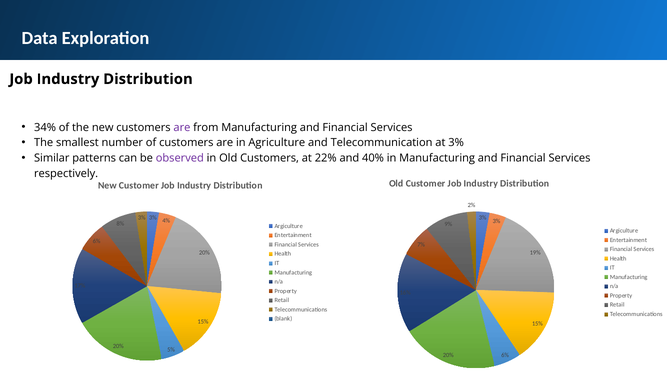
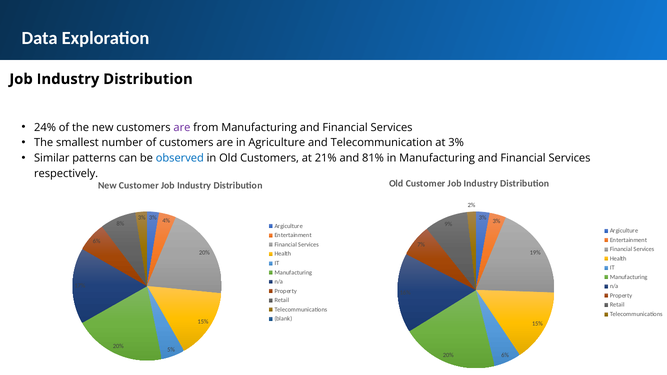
34%: 34% -> 24% (45, 127)
observed colour: purple -> blue (180, 158)
22%: 22% -> 21% (326, 158)
40%: 40% -> 81% (373, 158)
